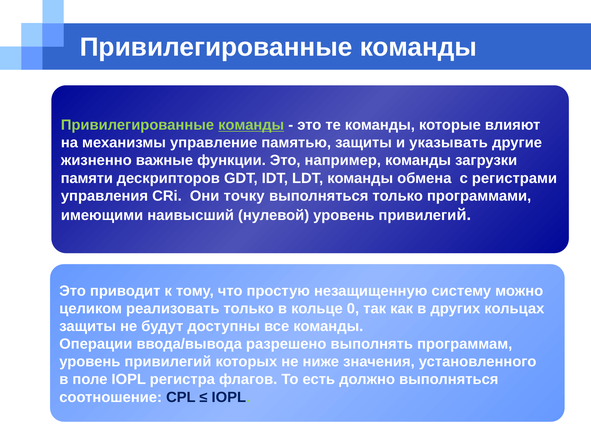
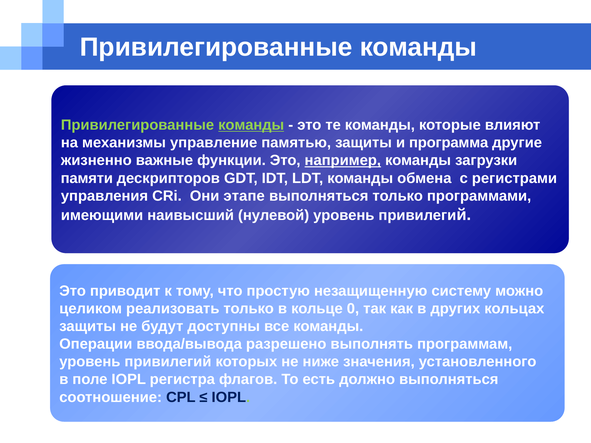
указывать: указывать -> программа (449, 143)
например underline: none -> present (343, 161)
точку: точку -> этапе (244, 196)
